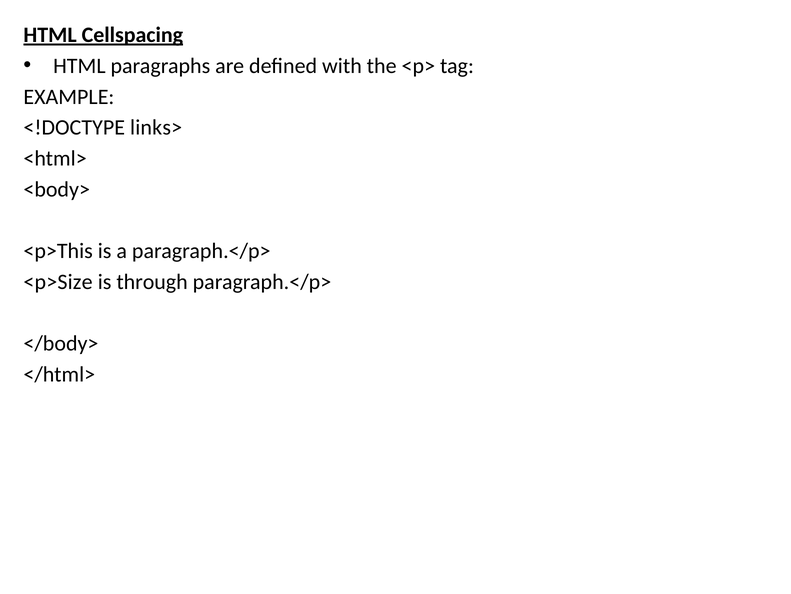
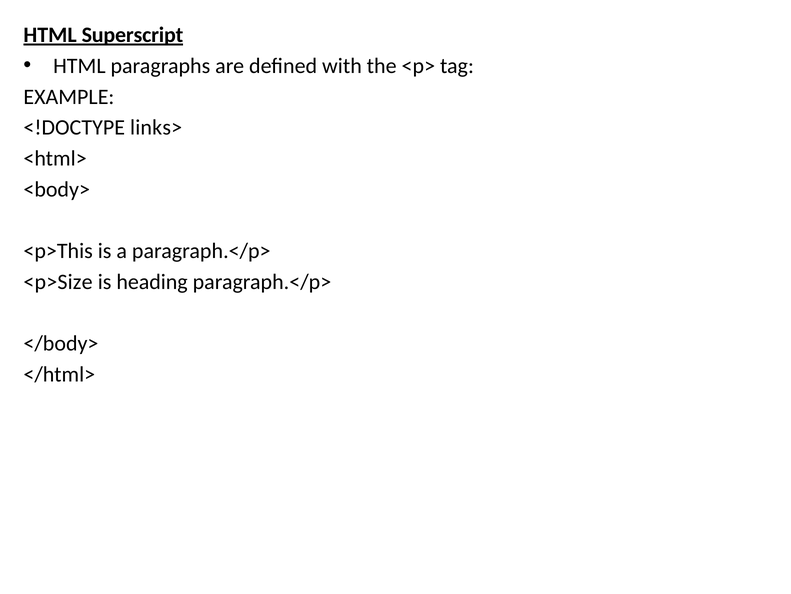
Cellspacing: Cellspacing -> Superscript (132, 35)
through: through -> heading (152, 281)
